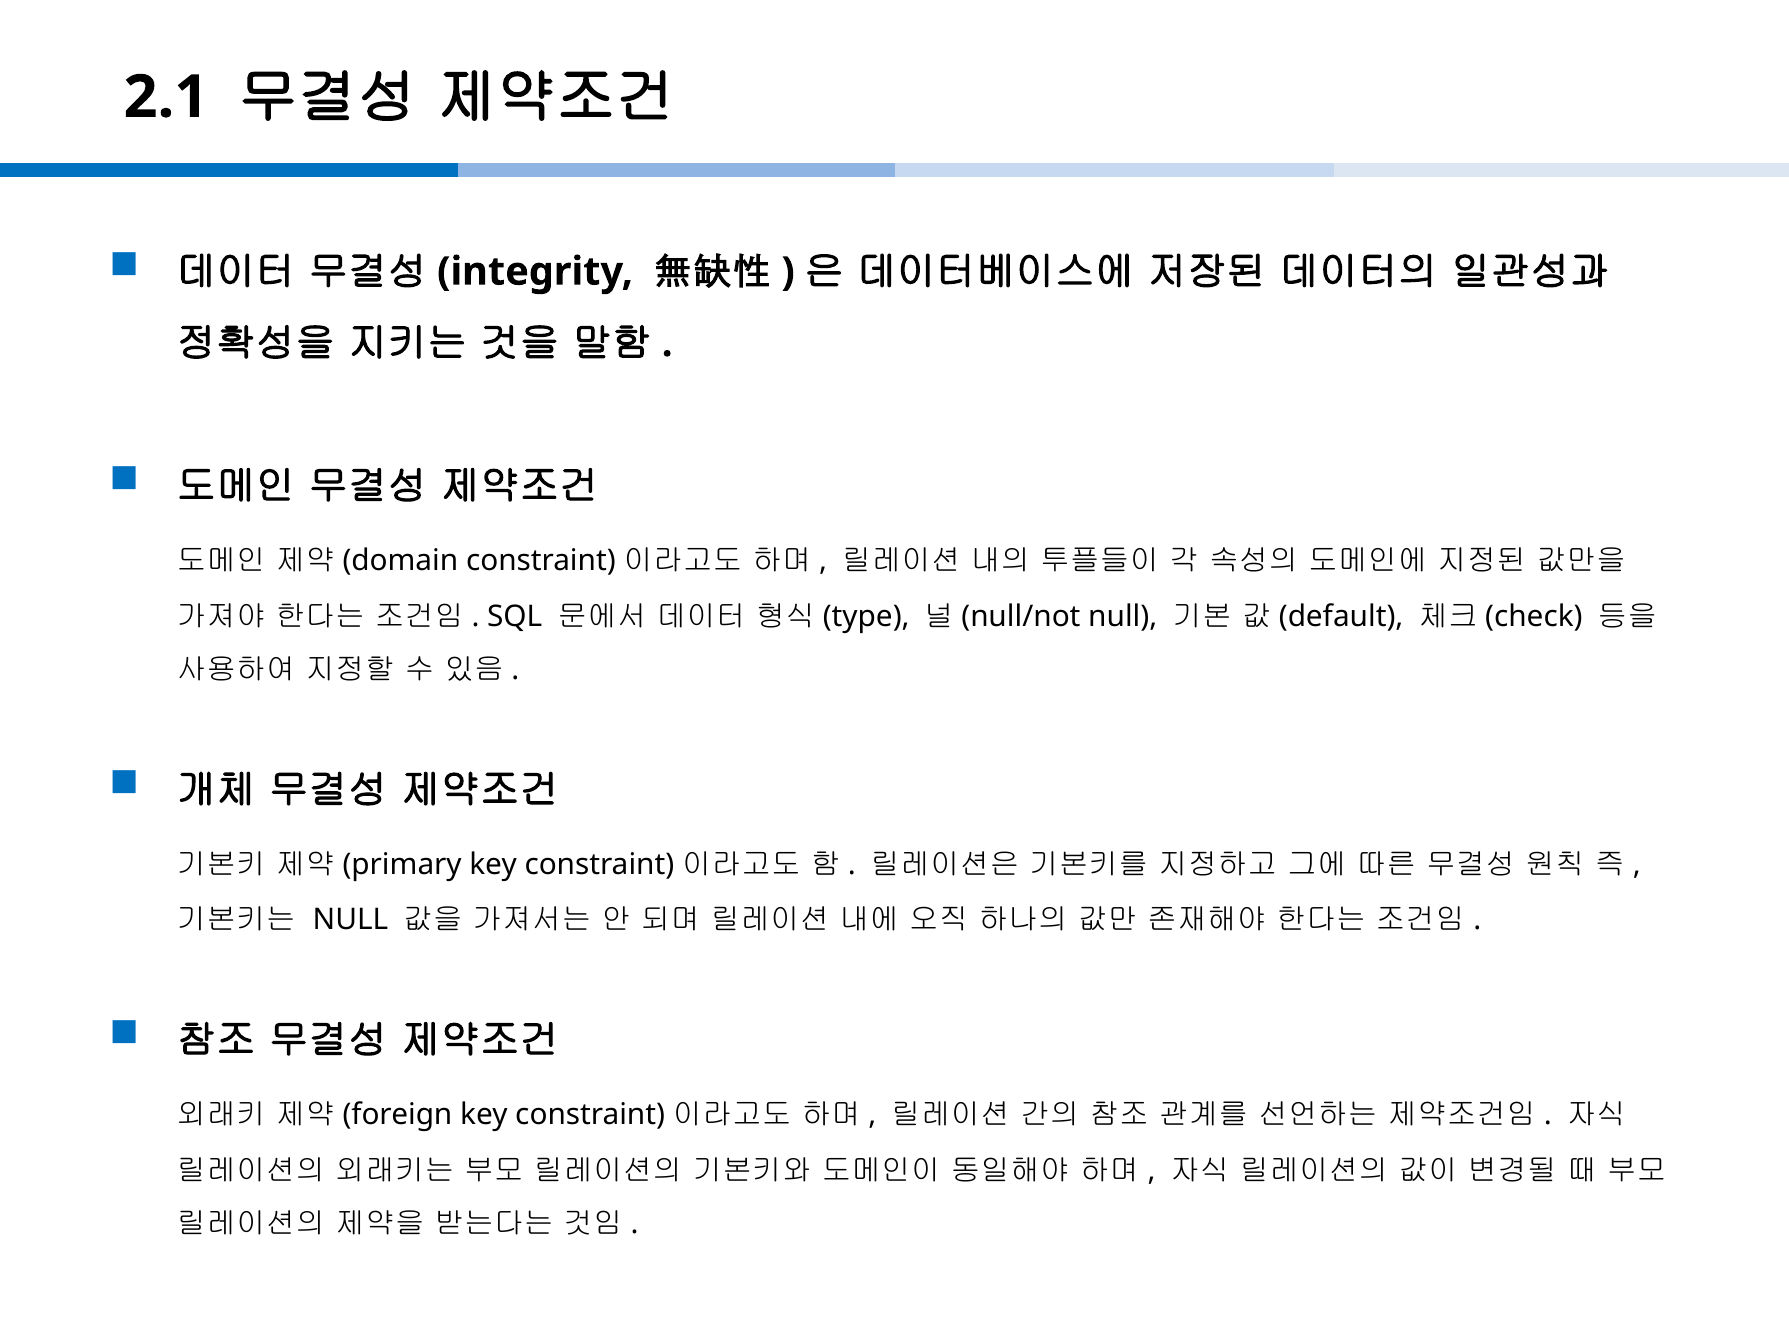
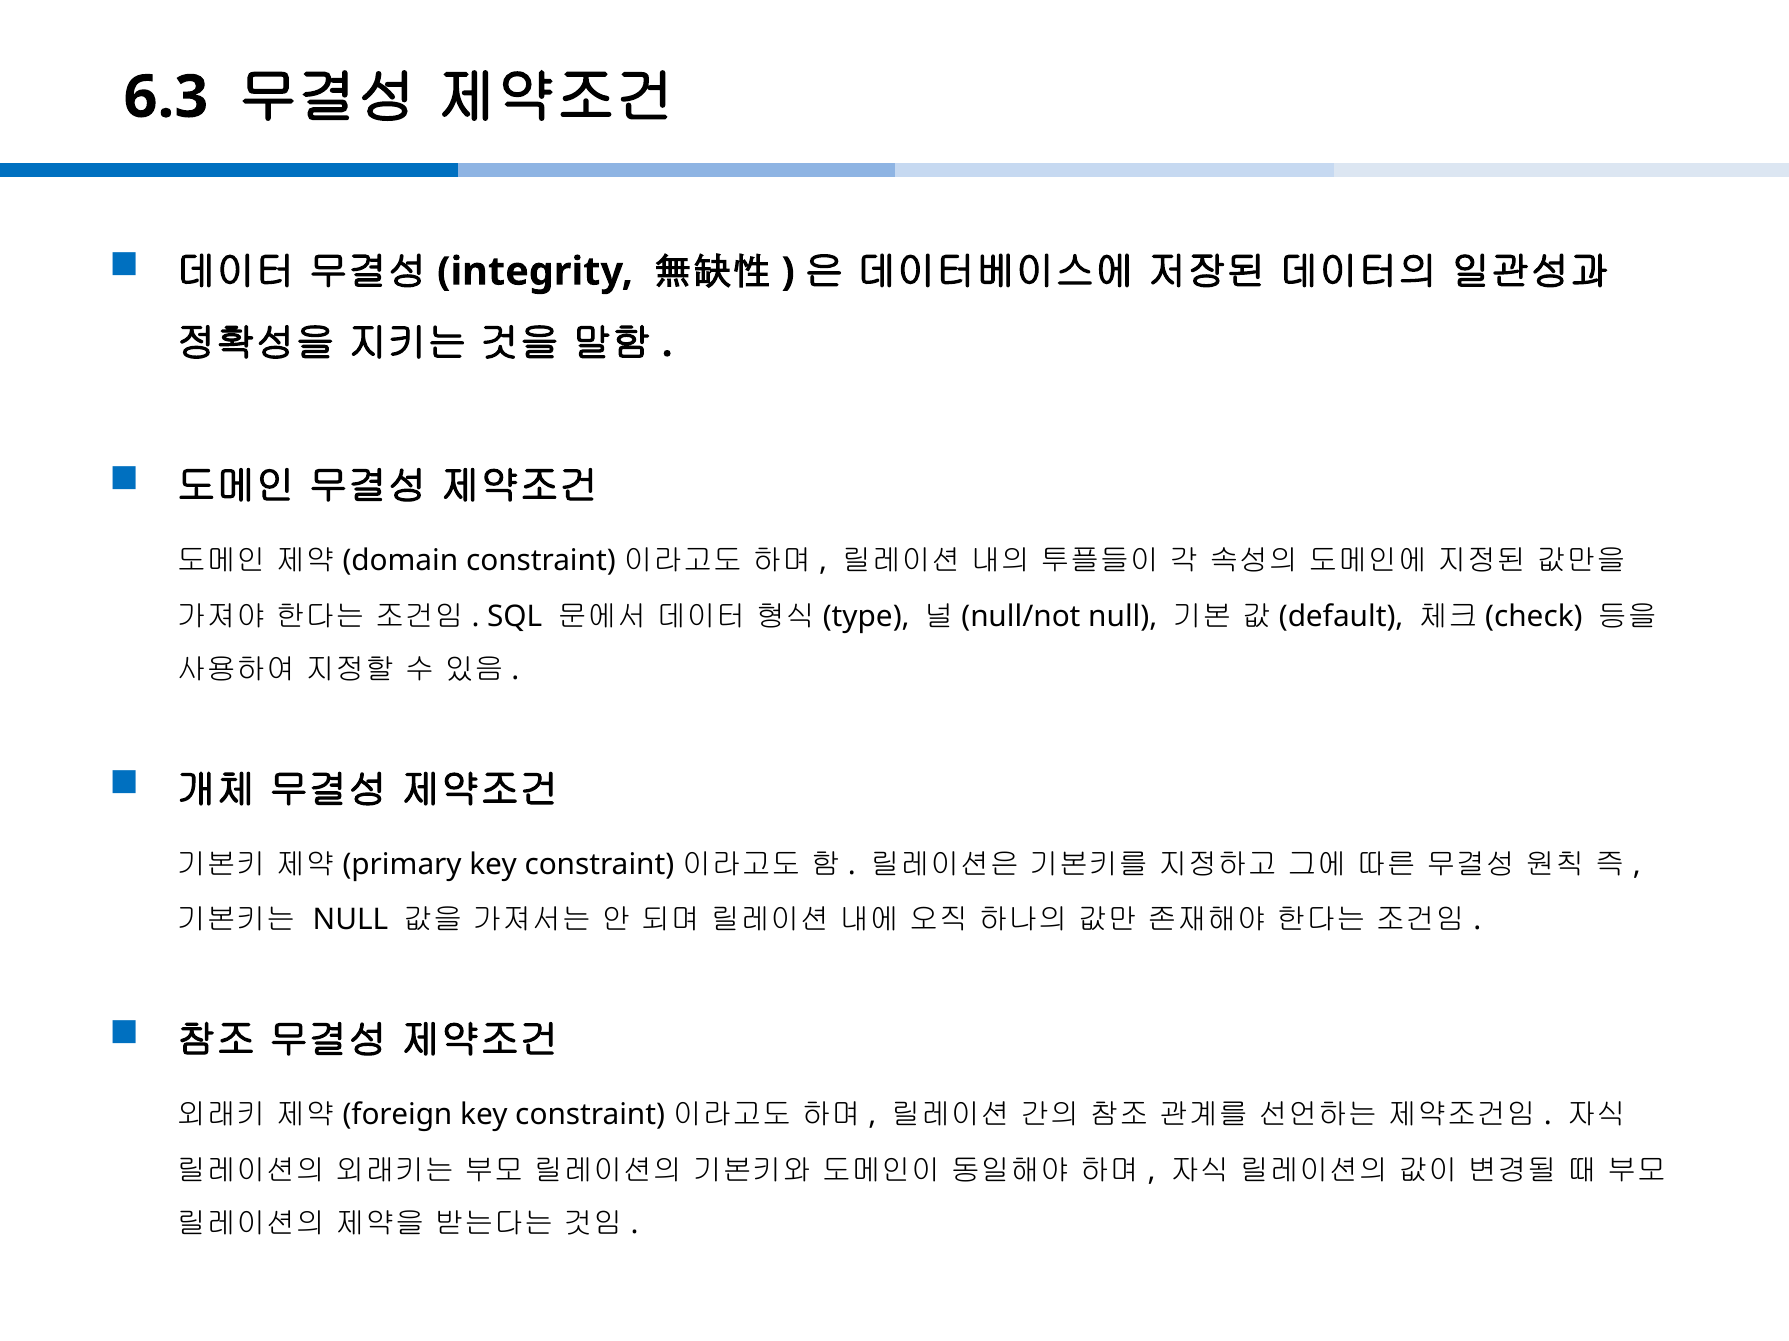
2.1: 2.1 -> 6.3 (166, 97)
